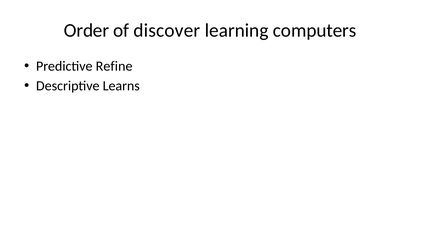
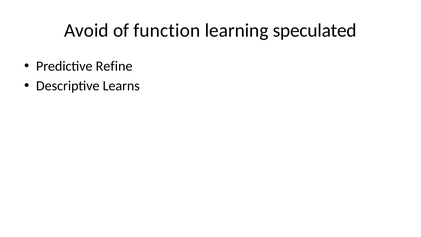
Order: Order -> Avoid (86, 31)
discover: discover -> function (167, 31)
computers: computers -> speculated (315, 31)
